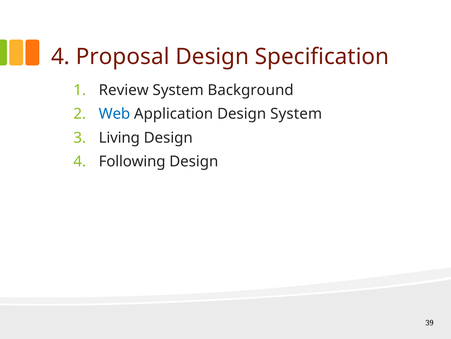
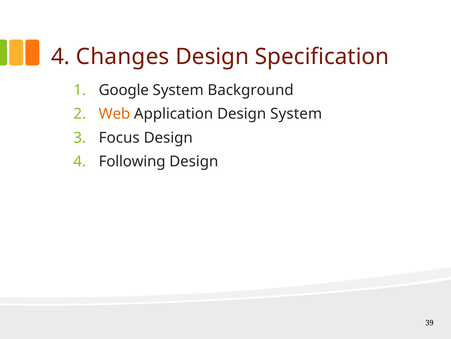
Proposal: Proposal -> Changes (123, 56)
Review: Review -> Google (124, 90)
Web colour: blue -> orange (114, 114)
Living: Living -> Focus (119, 137)
